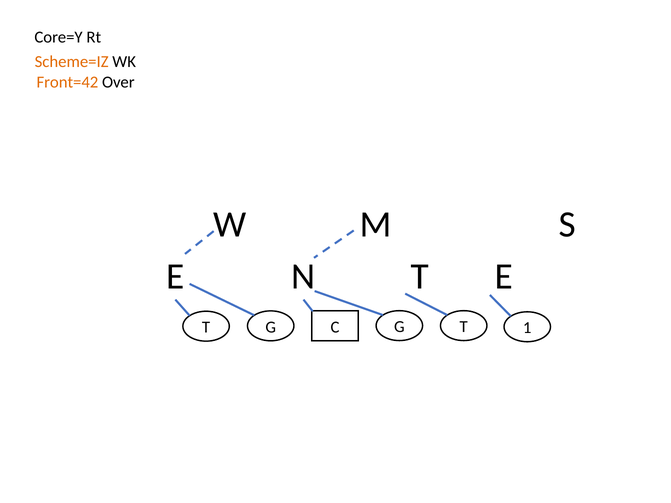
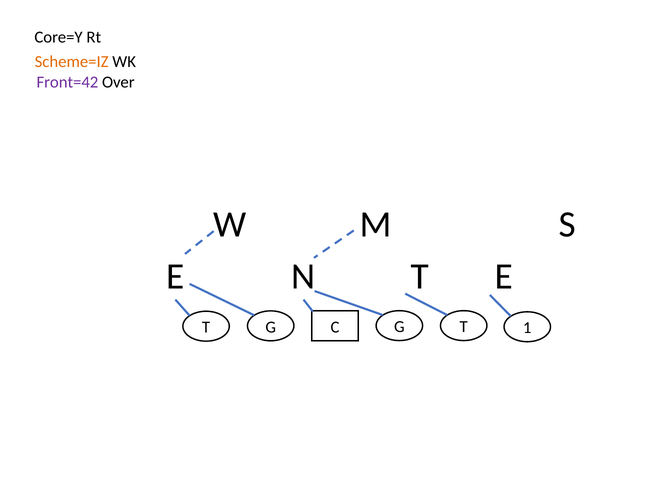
Front=42 colour: orange -> purple (67, 82)
